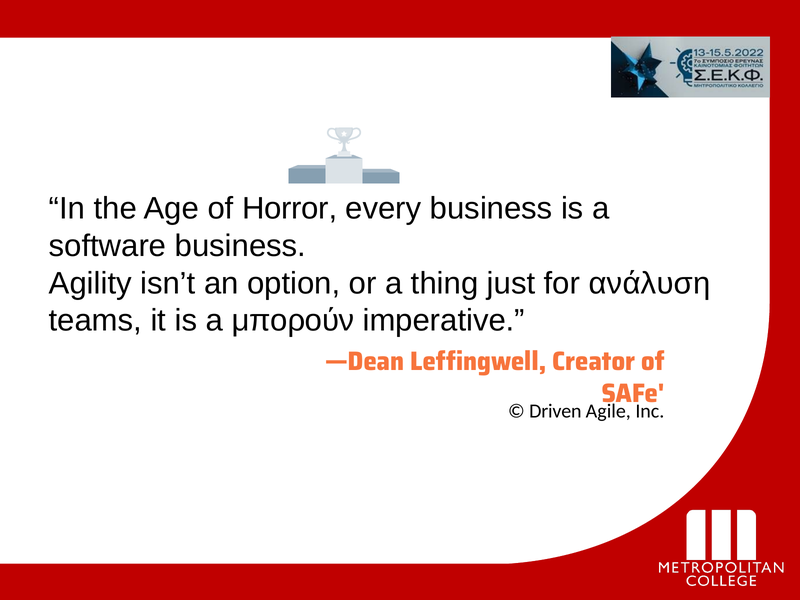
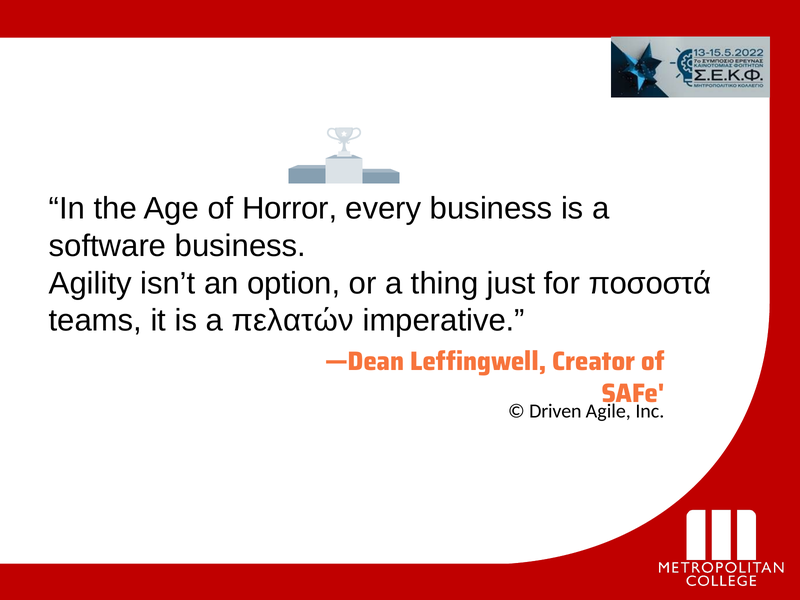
ανάλυση: ανάλυση -> ποσοστά (650, 283)
μπορούν: μπορούν -> πελατών (293, 321)
